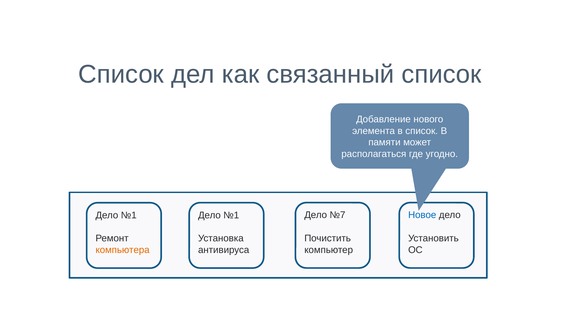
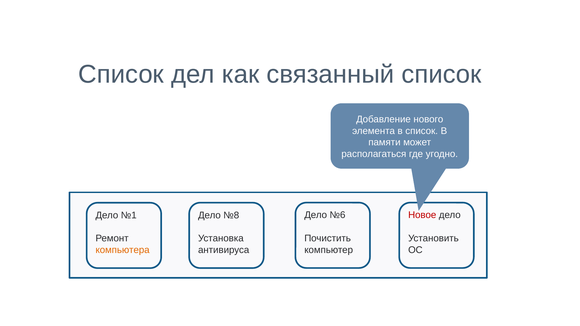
№7: №7 -> №6 (338, 215)
Новое colour: blue -> red (422, 215)
№1: №1 -> №8 (231, 215)
